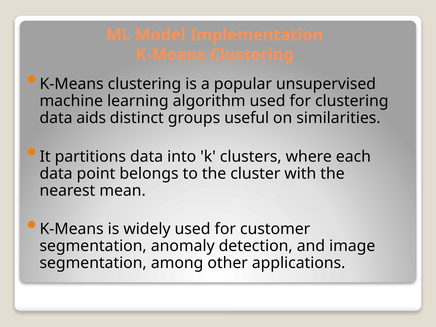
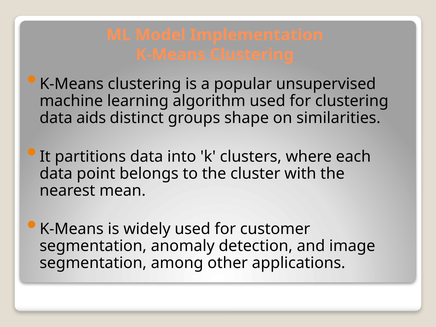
useful: useful -> shape (247, 118)
